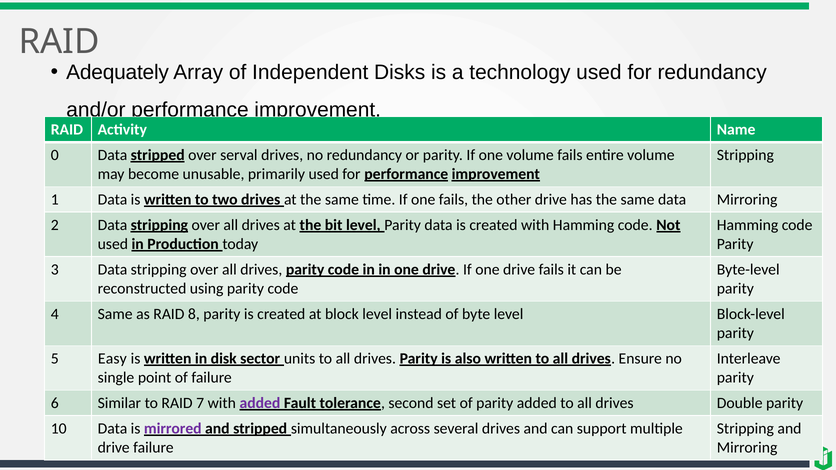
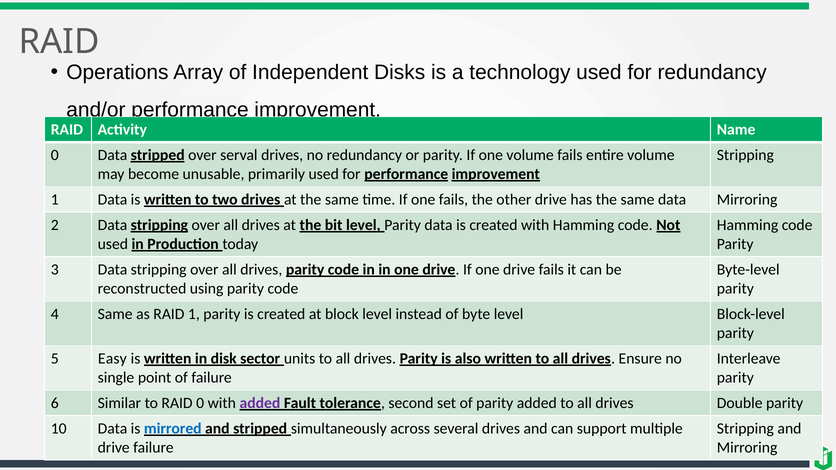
Adequately: Adequately -> Operations (117, 72)
RAID 8: 8 -> 1 (194, 314)
RAID 7: 7 -> 0 (200, 403)
mirrored colour: purple -> blue (173, 429)
